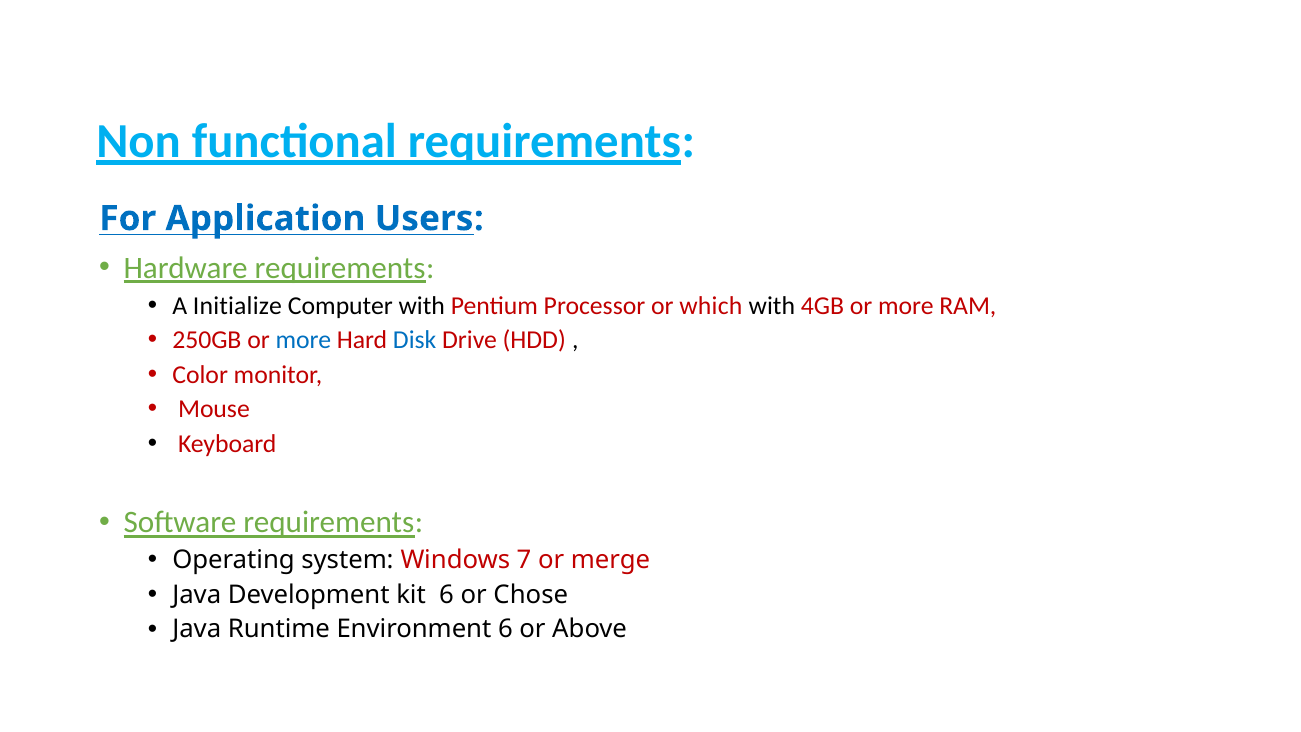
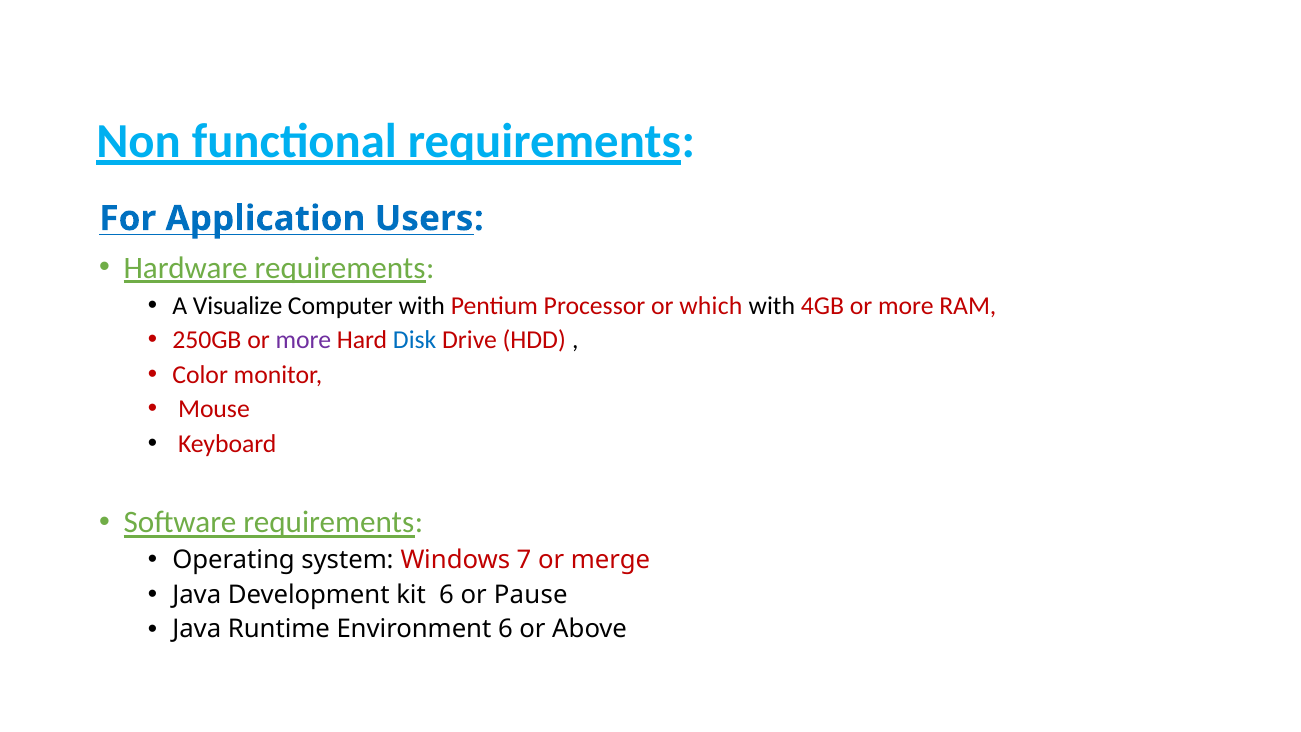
Initialize: Initialize -> Visualize (238, 305)
more colour: blue -> purple (303, 340)
Chose: Chose -> Pause (531, 595)
